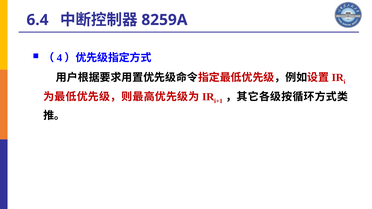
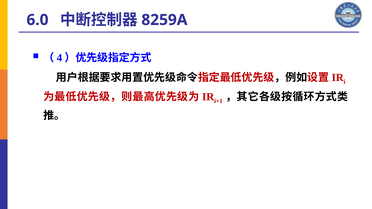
6.4: 6.4 -> 6.0 (37, 20)
